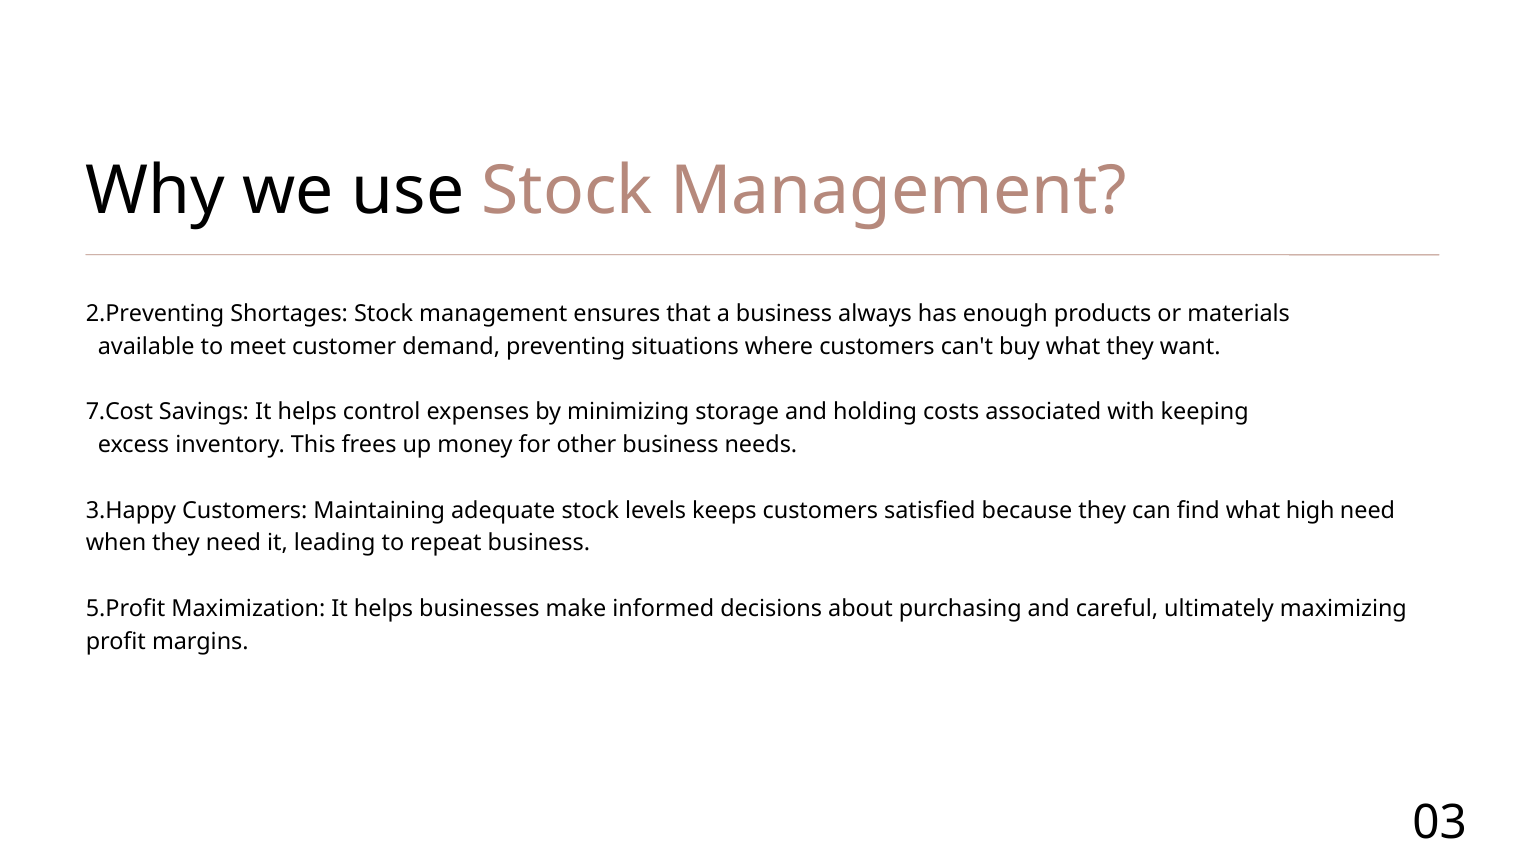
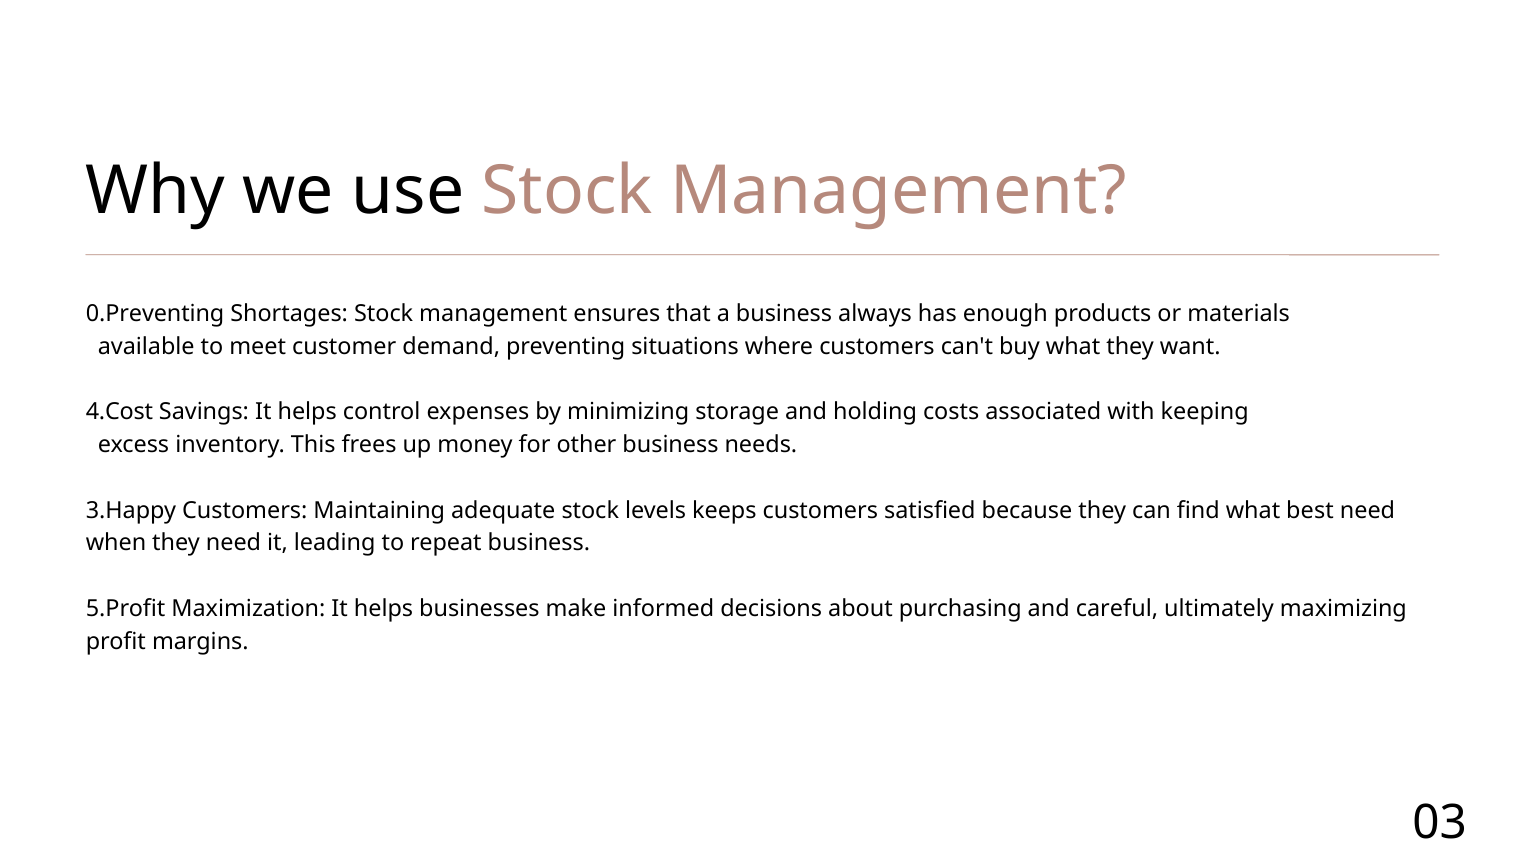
2.Preventing: 2.Preventing -> 0.Preventing (155, 313)
7.Cost: 7.Cost -> 4.Cost (119, 412)
high: high -> best (1310, 510)
